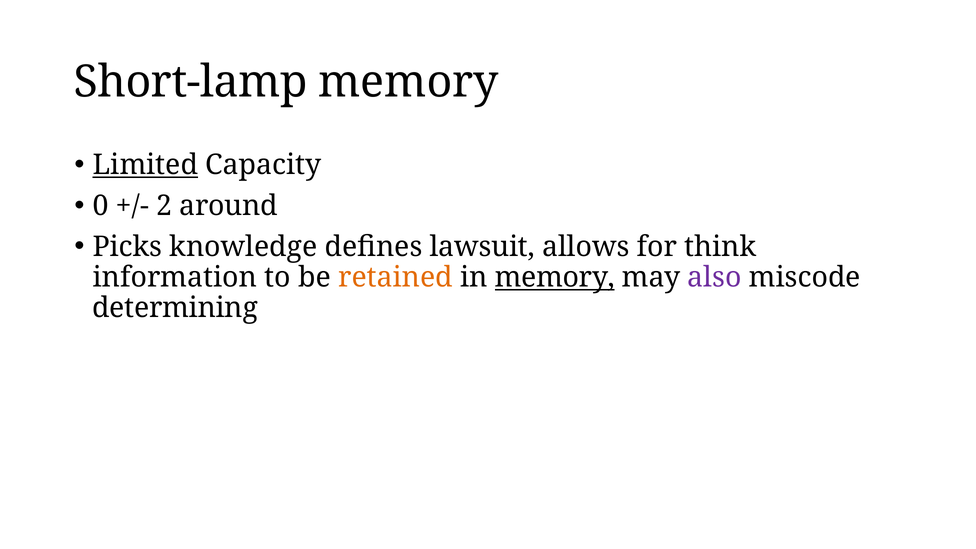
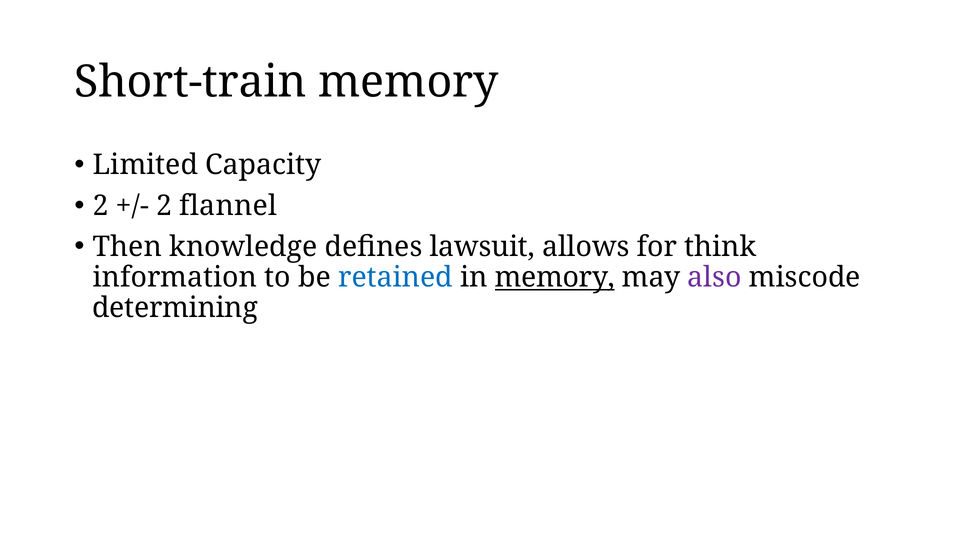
Short-lamp: Short-lamp -> Short-train (191, 82)
Limited underline: present -> none (145, 165)
0: 0 -> 2 (101, 206)
around: around -> flannel (228, 206)
Picks: Picks -> Then (127, 247)
retained colour: orange -> blue (396, 277)
